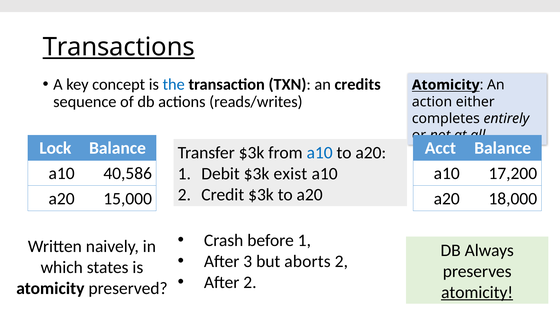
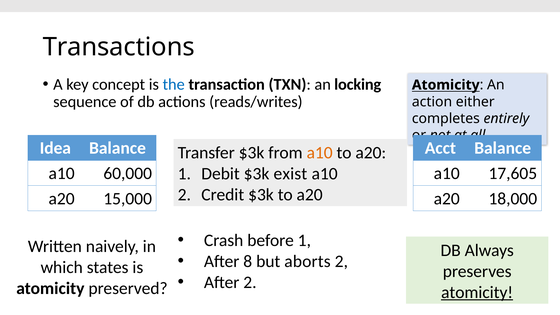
Transactions underline: present -> none (119, 47)
credits: credits -> locking (358, 84)
Lock: Lock -> Idea (55, 148)
a10 colour: blue -> orange (320, 153)
40,586: 40,586 -> 60,000 (128, 173)
17,200: 17,200 -> 17,605 (513, 173)
3: 3 -> 8 (248, 261)
